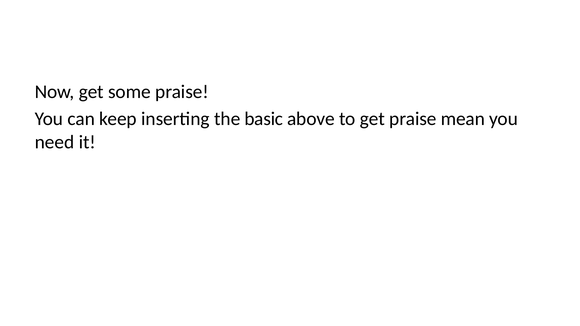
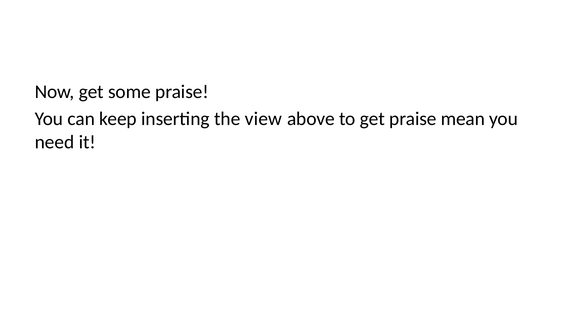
basic: basic -> view (264, 119)
